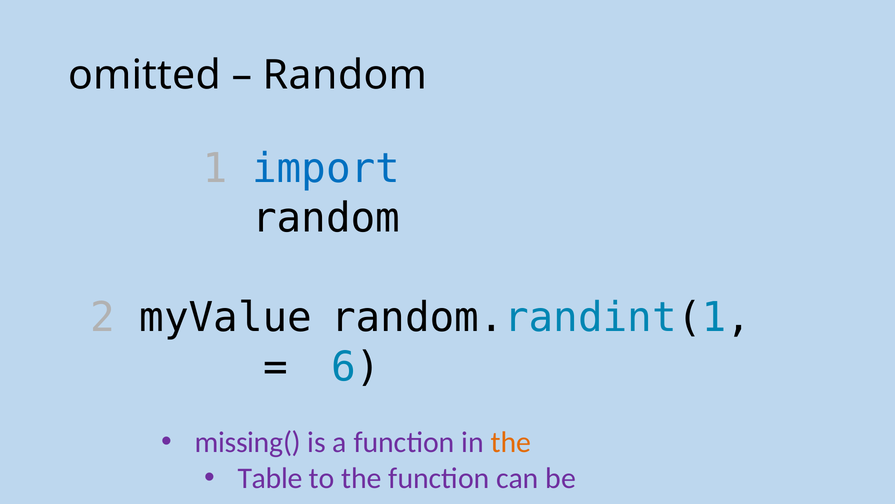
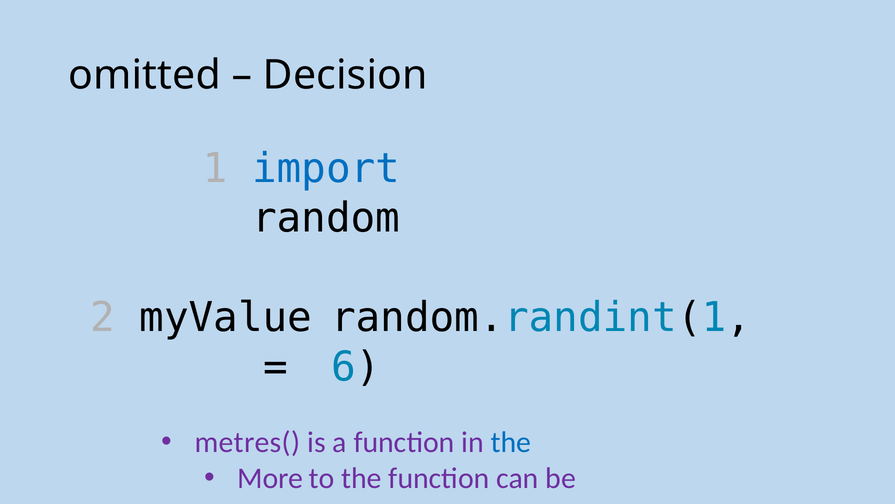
Random: Random -> Decision (345, 75)
missing(: missing( -> metres( (247, 442)
the colour: orange -> blue (511, 442)
Table: Table -> More (270, 478)
